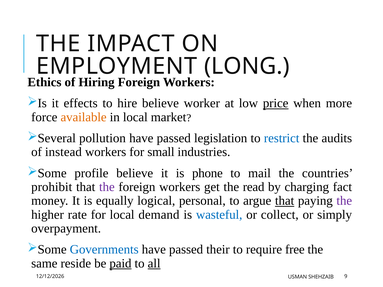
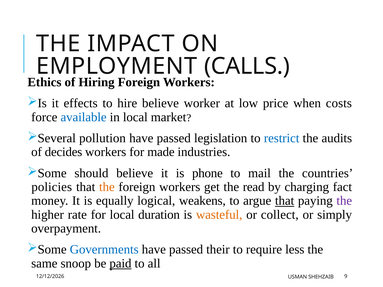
LONG: LONG -> CALLS (247, 66)
price underline: present -> none (276, 103)
more: more -> costs (339, 103)
available colour: orange -> blue (84, 117)
instead: instead -> decides (64, 152)
small: small -> made (161, 152)
profile: profile -> should (91, 173)
prohibit: prohibit -> policies (52, 187)
the colour: purple -> orange (107, 187)
personal: personal -> weakens (202, 201)
demand: demand -> duration (159, 215)
wasteful colour: blue -> orange (219, 215)
free: free -> less (295, 250)
reside: reside -> snoop (76, 264)
all underline: present -> none (154, 264)
